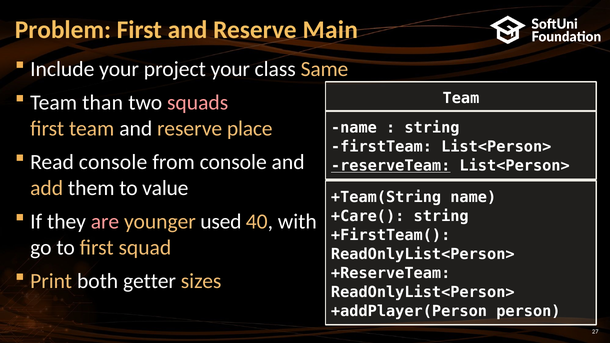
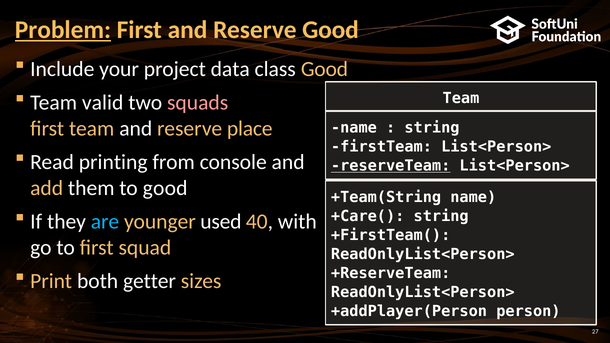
Problem underline: none -> present (63, 30)
Reserve Main: Main -> Good (331, 30)
project your: your -> data (230, 69)
class Same: Same -> Good (324, 69)
than: than -> valid (103, 103)
Read console: console -> printing (113, 162)
to value: value -> good (165, 188)
are colour: pink -> light blue (105, 222)
